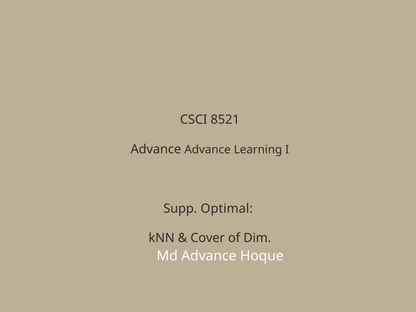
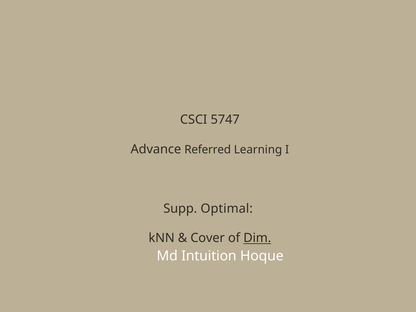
8521: 8521 -> 5747 (225, 120)
Advance Advance: Advance -> Referred (208, 150)
Dim underline: none -> present (257, 238)
Md Advance: Advance -> Intuition (209, 256)
